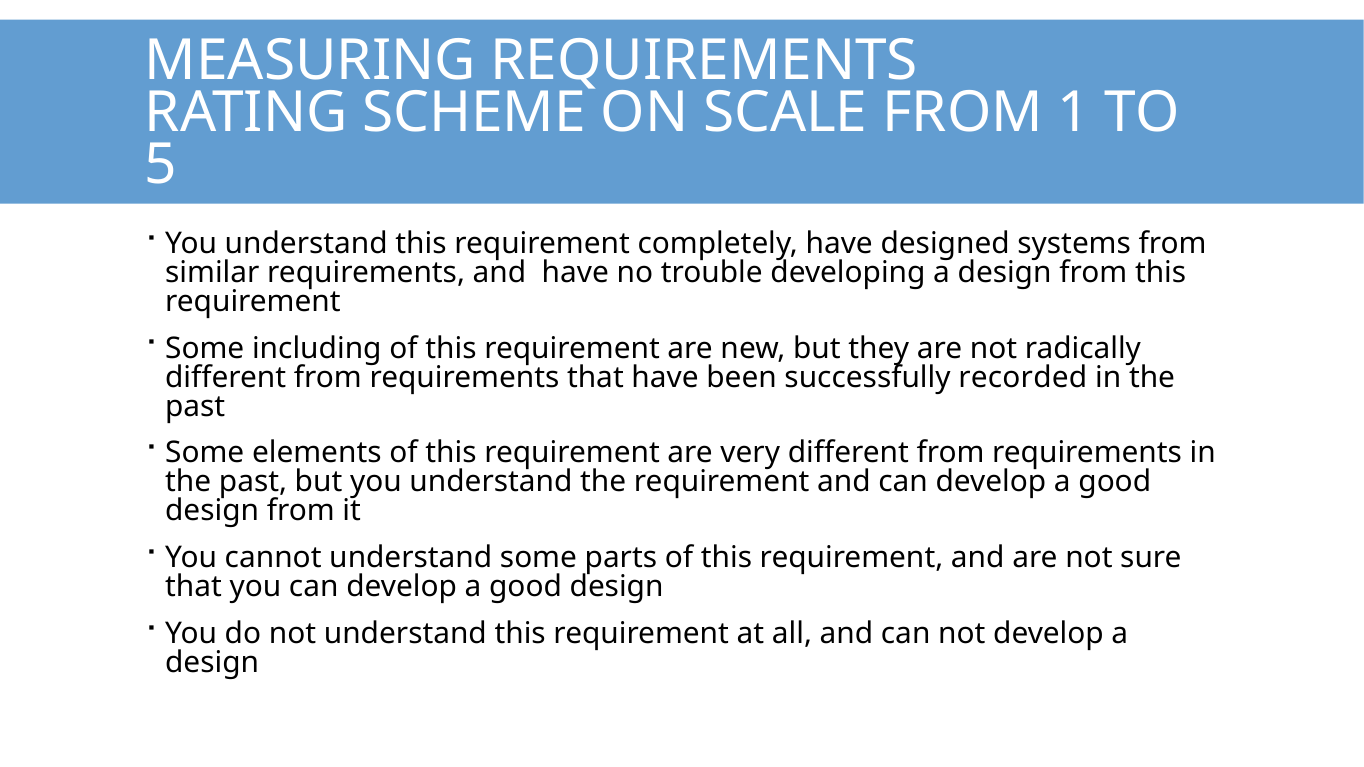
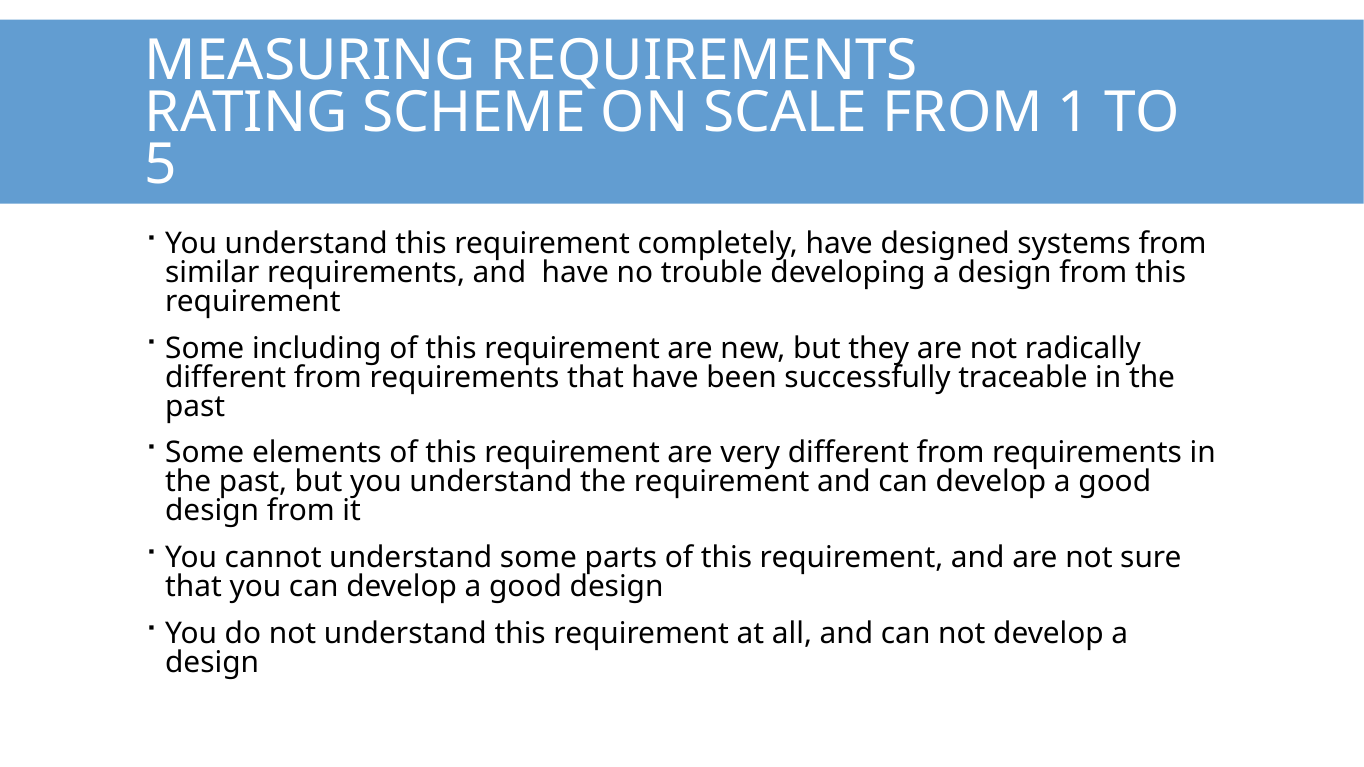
recorded: recorded -> traceable (1023, 377)
